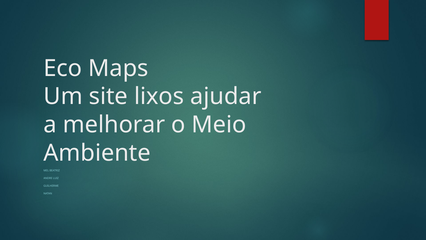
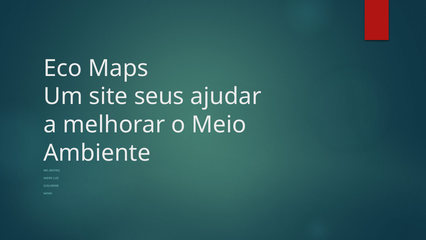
lixos: lixos -> seus (159, 96)
